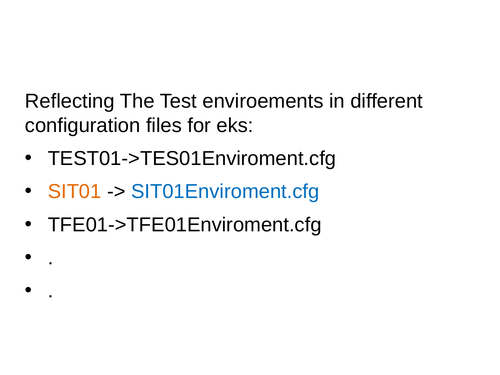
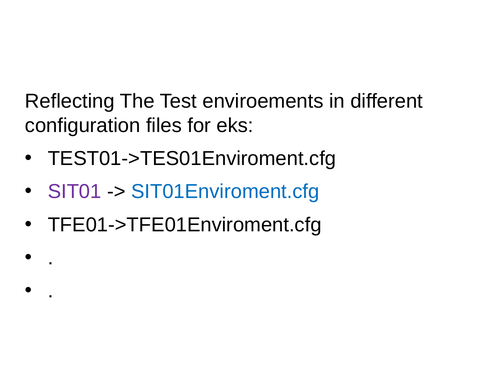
SIT01 colour: orange -> purple (75, 192)
